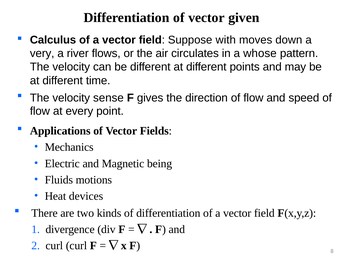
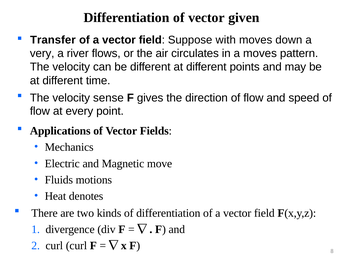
Calculus: Calculus -> Transfer (53, 40)
a whose: whose -> moves (260, 53)
being: being -> move (160, 164)
devices: devices -> denotes (86, 196)
